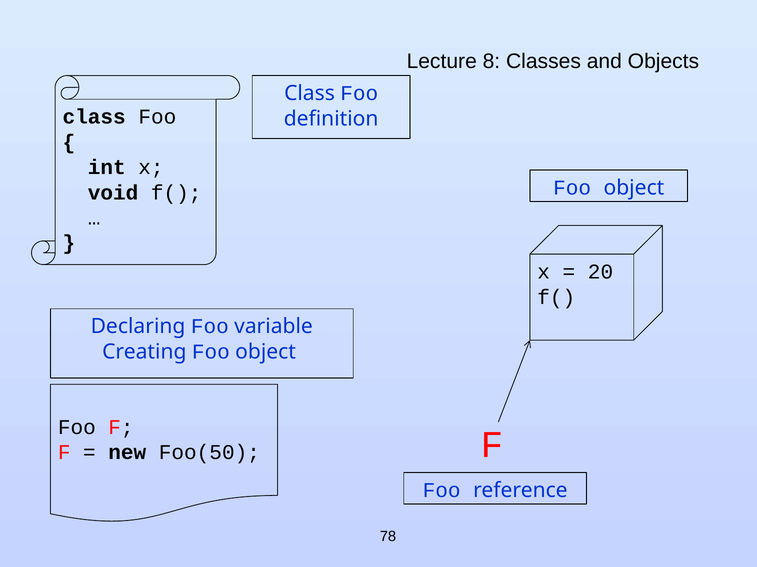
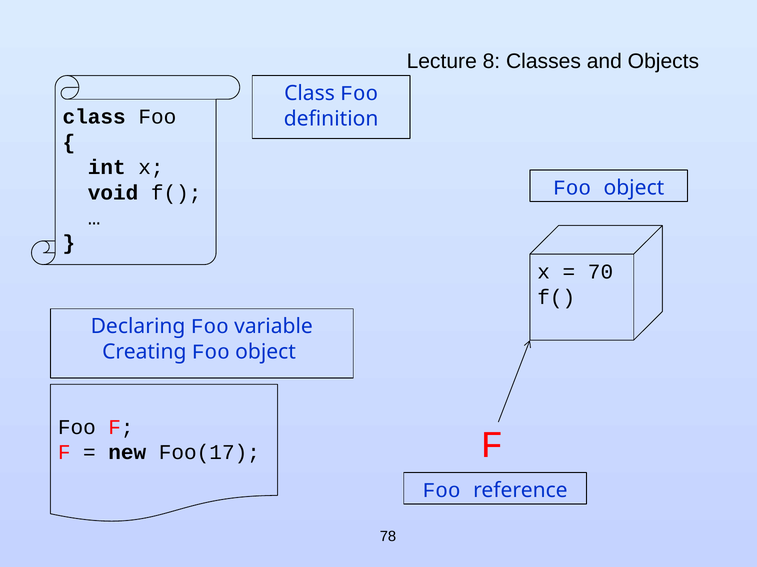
20: 20 -> 70 (601, 272)
Foo(50: Foo(50 -> Foo(17 (209, 453)
